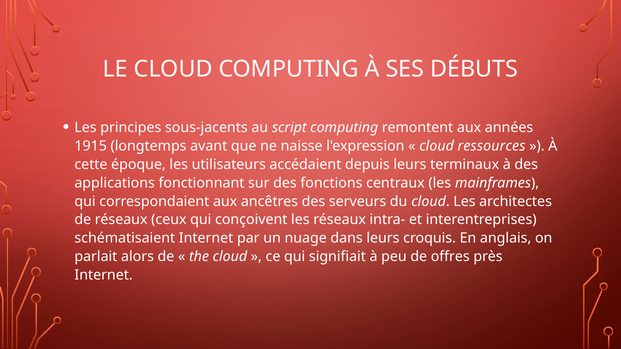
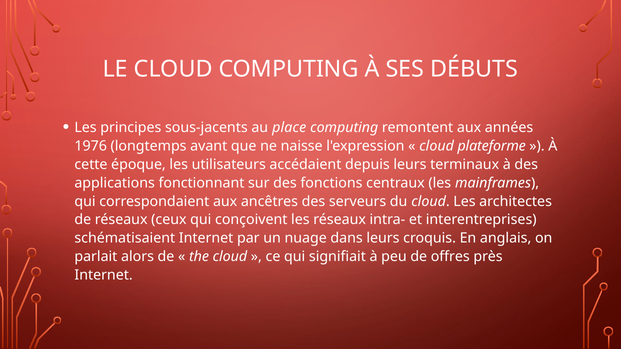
script: script -> place (289, 128)
1915: 1915 -> 1976 (91, 146)
ressources: ressources -> plateforme (492, 146)
